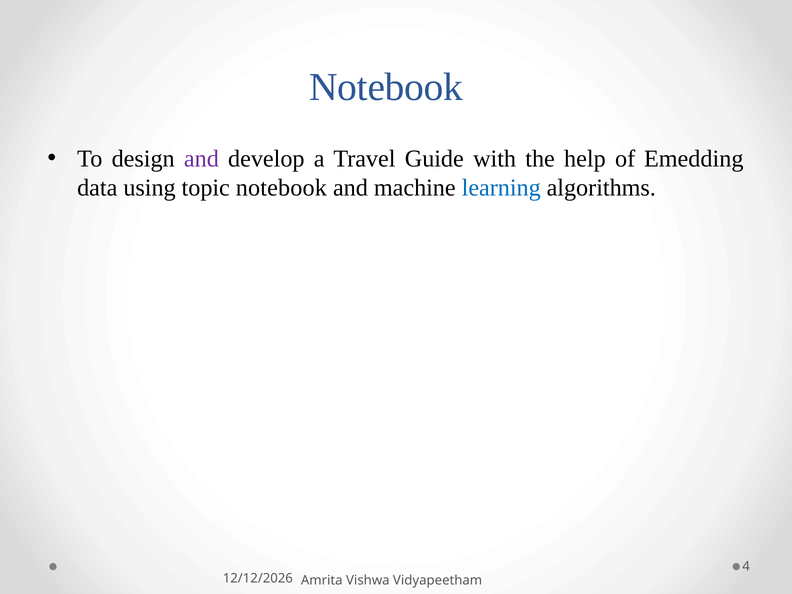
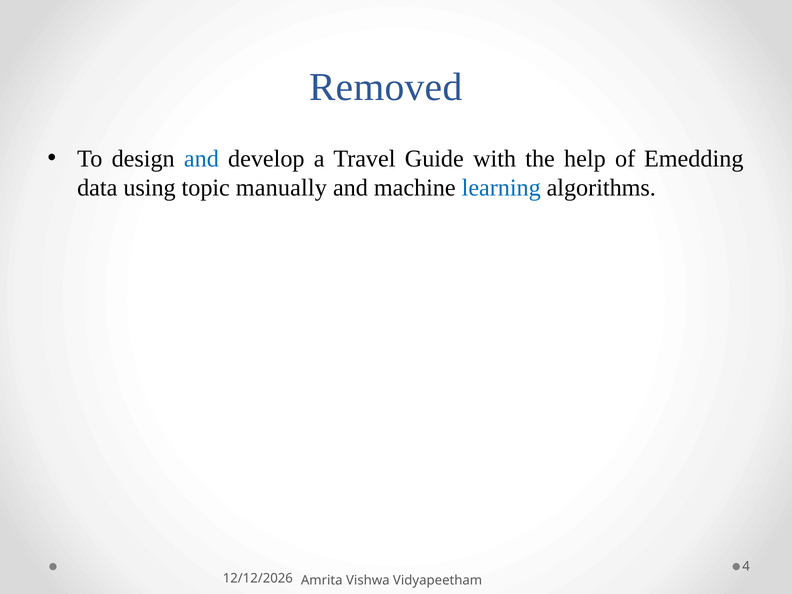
Notebook: Notebook -> Removed (386, 87)
and colour: purple -> blue (201, 159)
topic notebook: notebook -> manually (281, 188)
